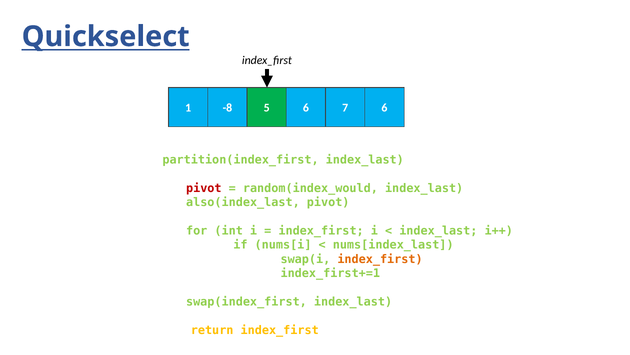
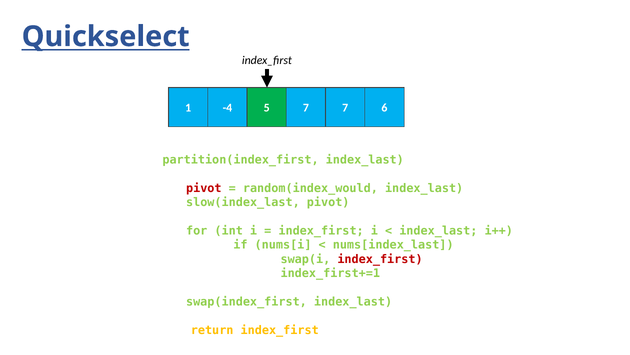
-8: -8 -> -4 (227, 108)
5 6: 6 -> 7 (306, 108)
also(index_last: also(index_last -> slow(index_last (243, 202)
index_first colour: orange -> red (380, 259)
